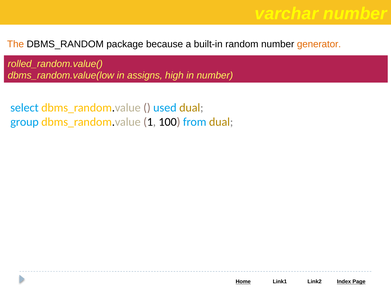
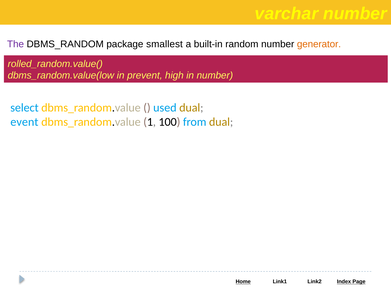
The colour: orange -> purple (16, 44)
because: because -> smallest (165, 44)
assigns: assigns -> prevent (145, 76)
group: group -> event (24, 122)
